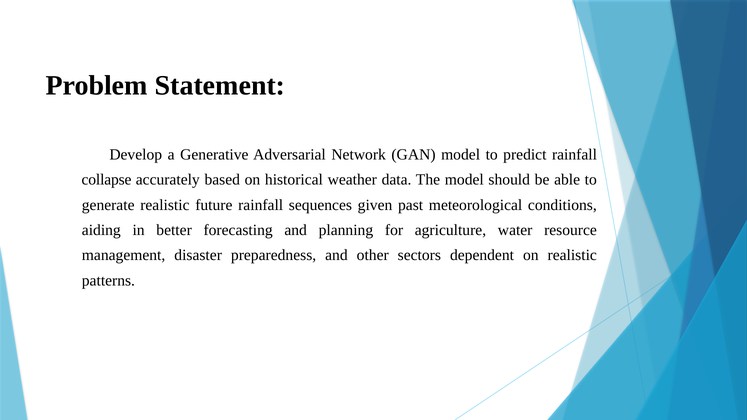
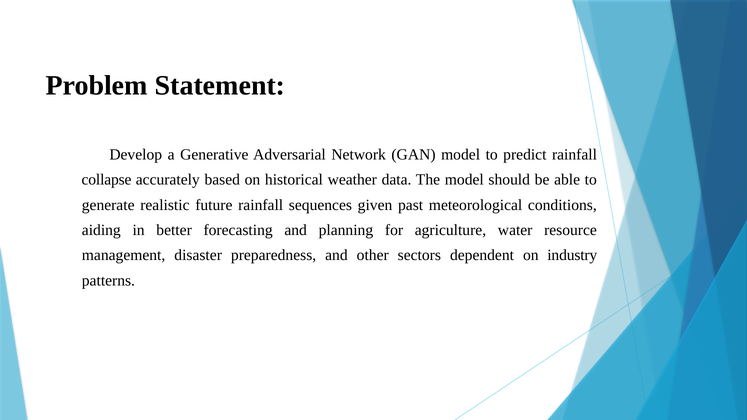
on realistic: realistic -> industry (572, 255)
